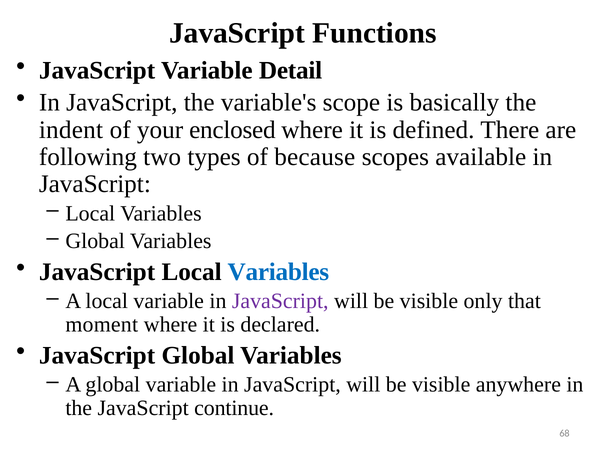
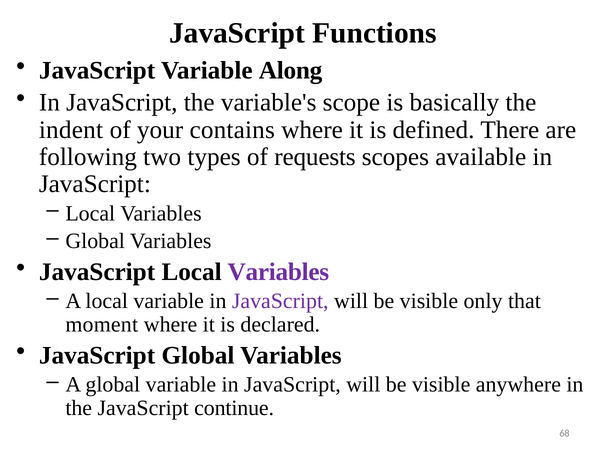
Detail: Detail -> Along (291, 70)
enclosed: enclosed -> contains (232, 130)
because: because -> requests (315, 157)
Variables colour: blue -> purple (278, 272)
